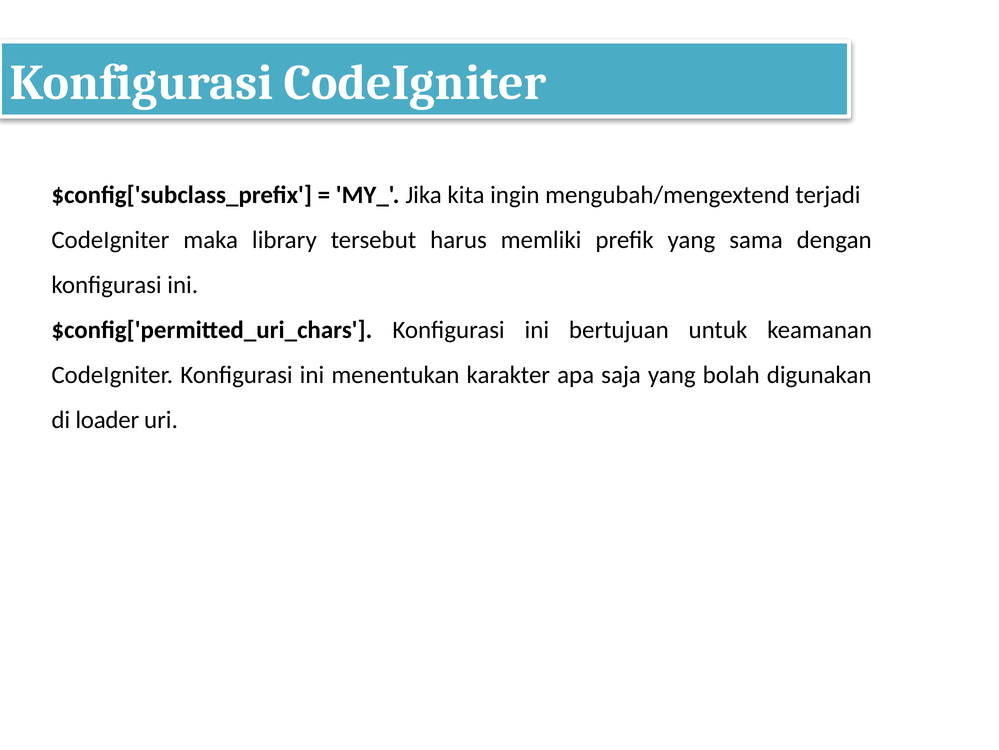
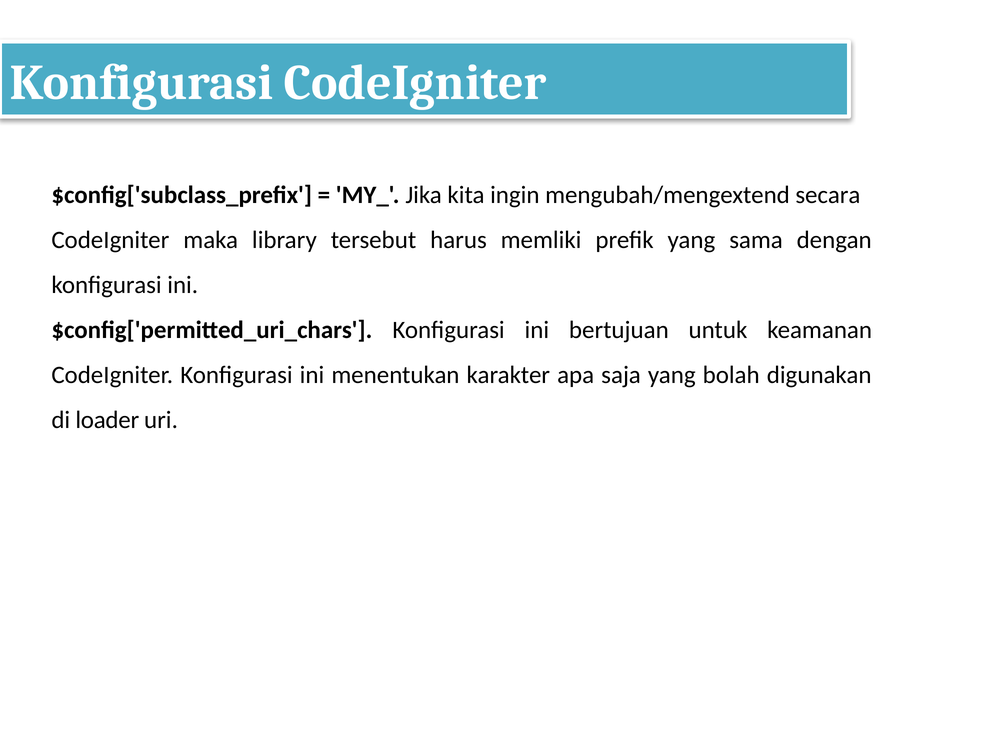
terjadi: terjadi -> secara (828, 195)
